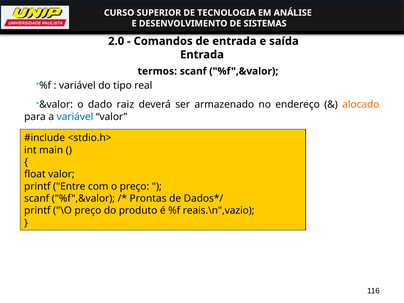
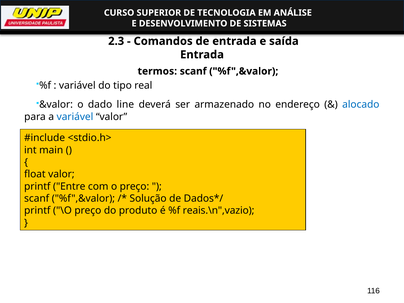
2.0: 2.0 -> 2.3 (116, 41)
raiz: raiz -> line (125, 105)
alocado colour: orange -> blue (361, 105)
Prontas: Prontas -> Solução (148, 199)
